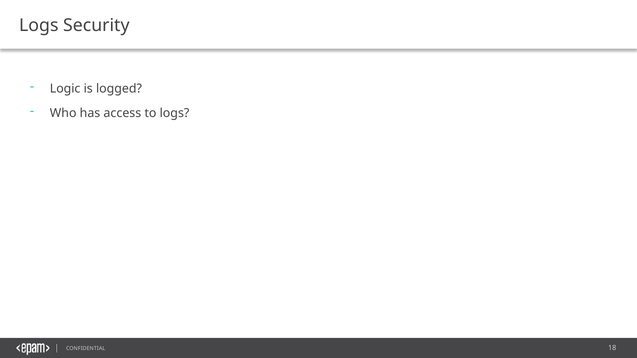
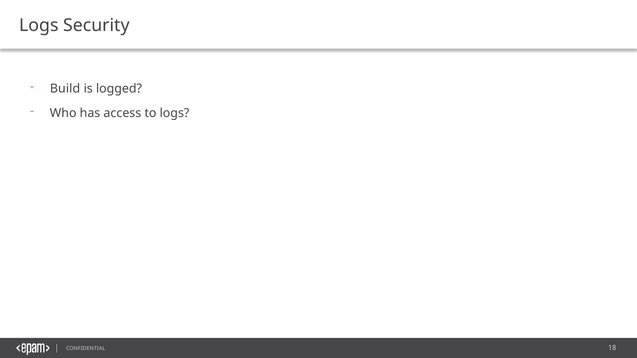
Logic: Logic -> Build (65, 89)
